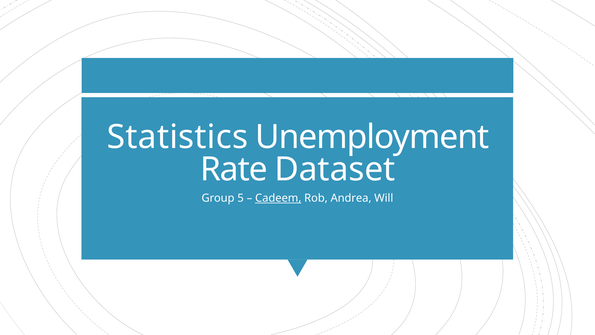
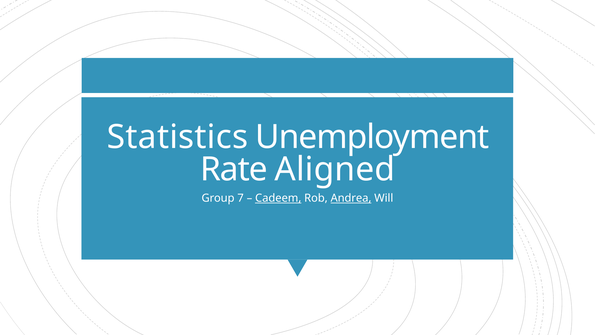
Dataset: Dataset -> Aligned (335, 169)
5: 5 -> 7 (241, 198)
Andrea underline: none -> present (351, 198)
